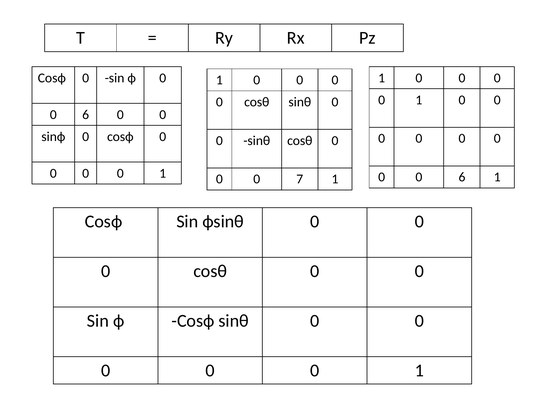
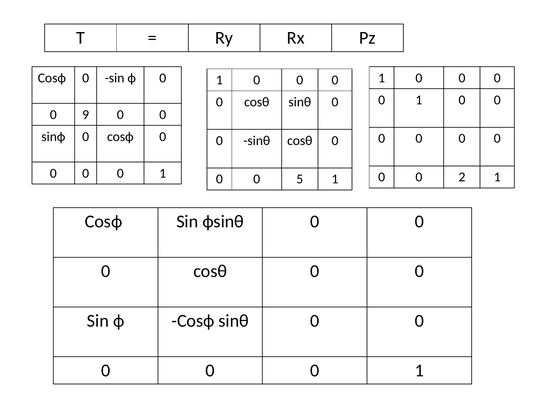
6: 6 -> 9 (86, 114)
6: 6 -> 2 (462, 177)
7: 7 -> 5 (300, 179)
